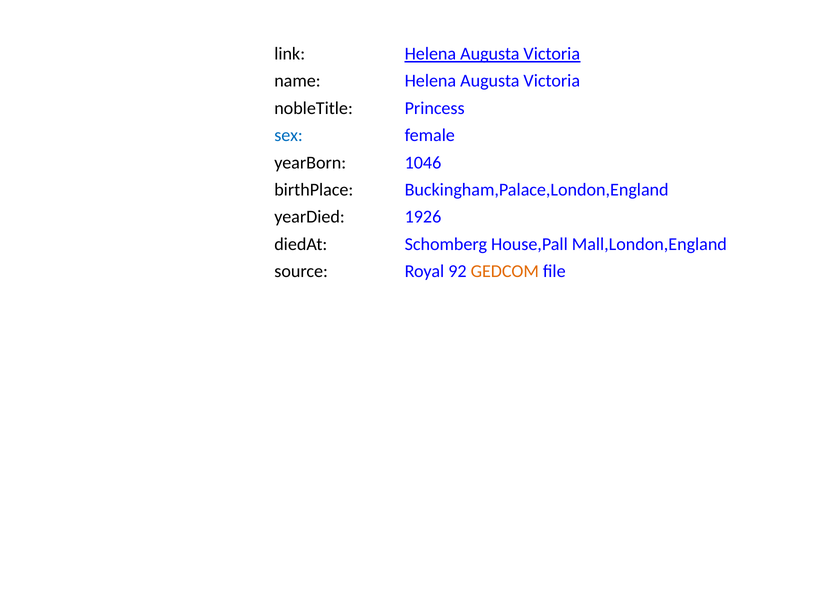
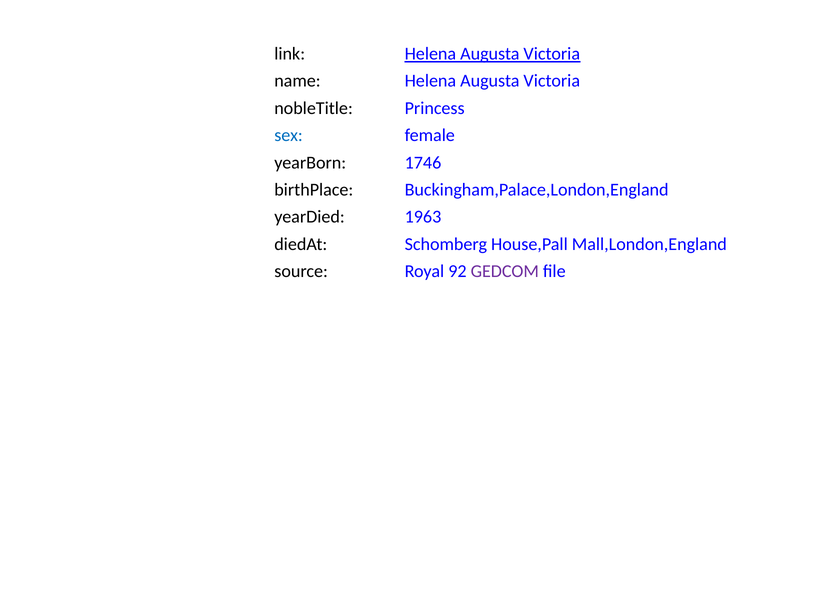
1046: 1046 -> 1746 (423, 163)
1926: 1926 -> 1963 (423, 217)
GEDCOM colour: orange -> purple (505, 271)
